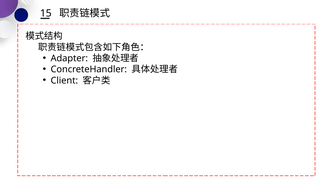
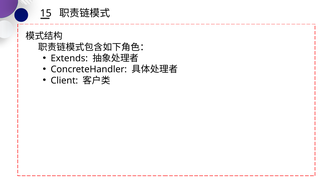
Adapter: Adapter -> Extends (69, 58)
